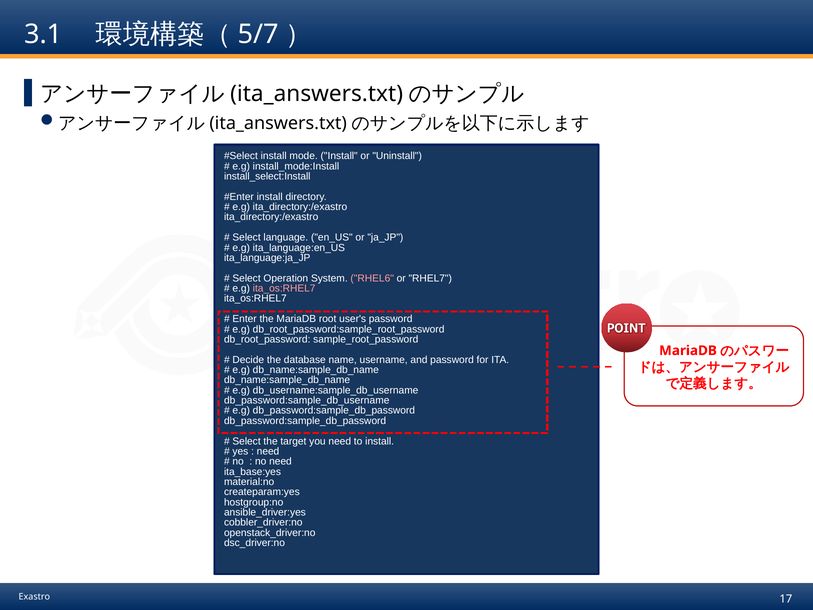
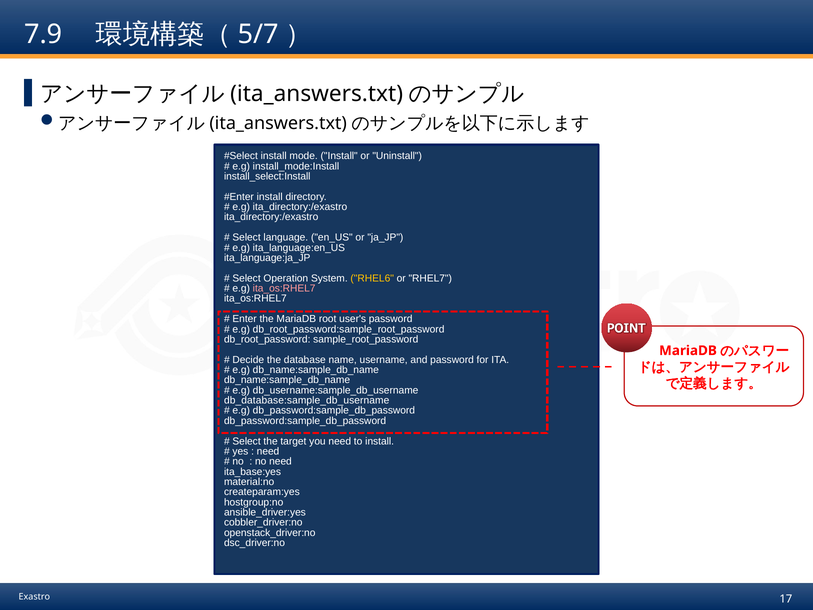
3.1: 3.1 -> 7.9 (43, 35)
RHEL6 colour: pink -> yellow (372, 278)
db_password:sample_db_username: db_password:sample_db_username -> db_database:sample_db_username (307, 400)
